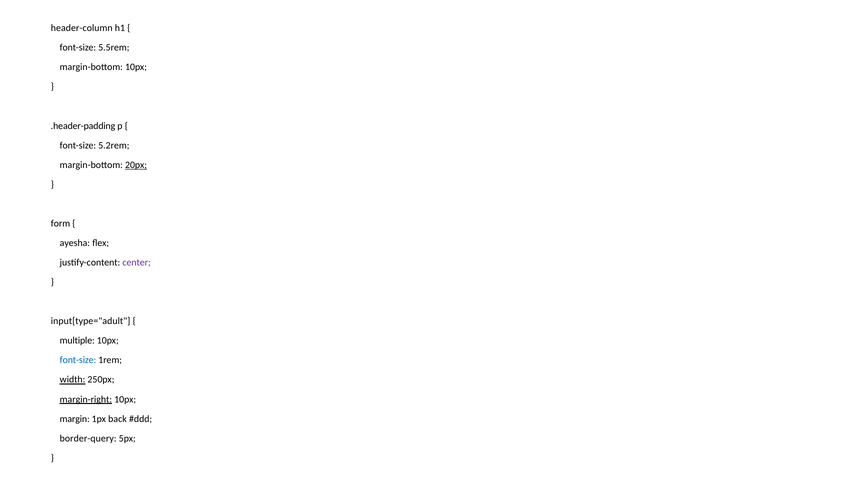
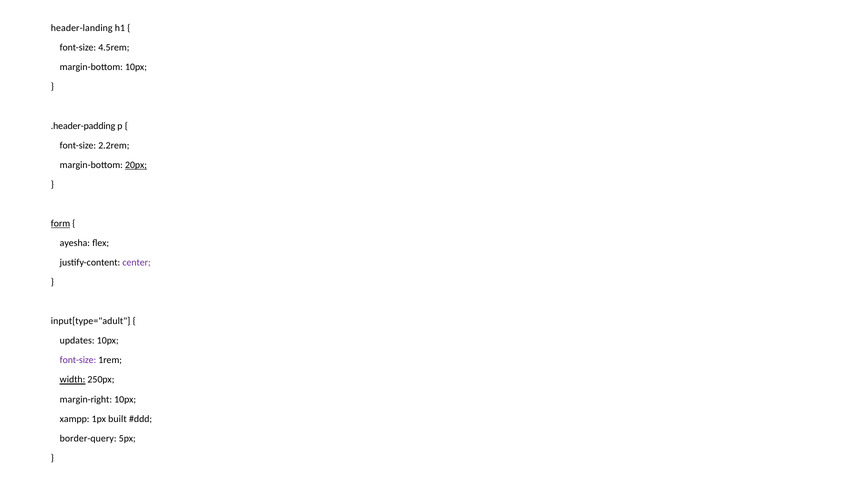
header-column: header-column -> header-landing (82, 28)
5.5rem: 5.5rem -> 4.5rem (114, 48)
5.2rem: 5.2rem -> 2.2rem (114, 145)
form underline: none -> present (60, 224)
multiple: multiple -> updates (77, 341)
font-size colour: blue -> purple (78, 360)
margin-right underline: present -> none (86, 399)
margin: margin -> xampp (75, 419)
back: back -> built (117, 419)
